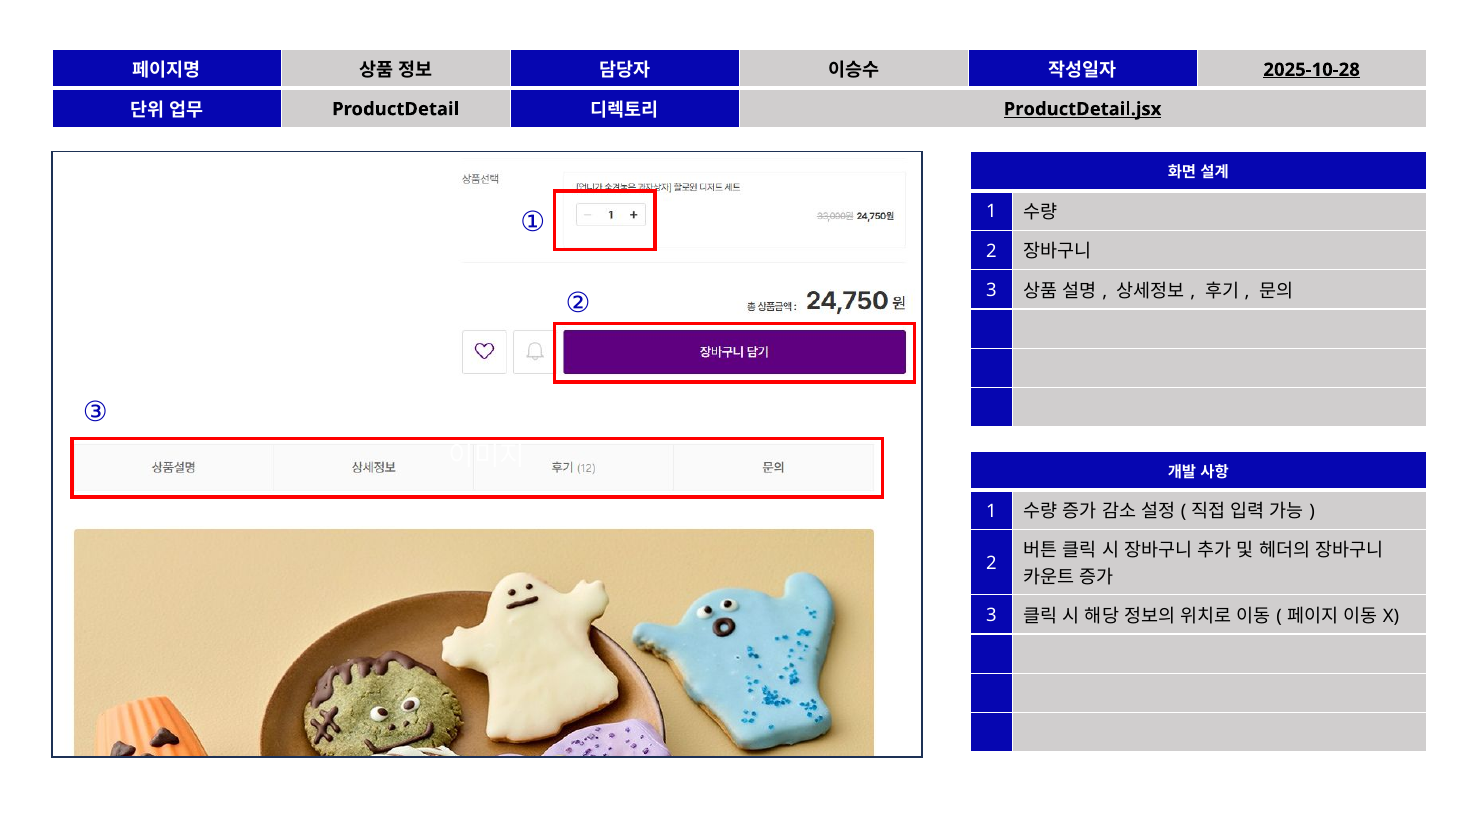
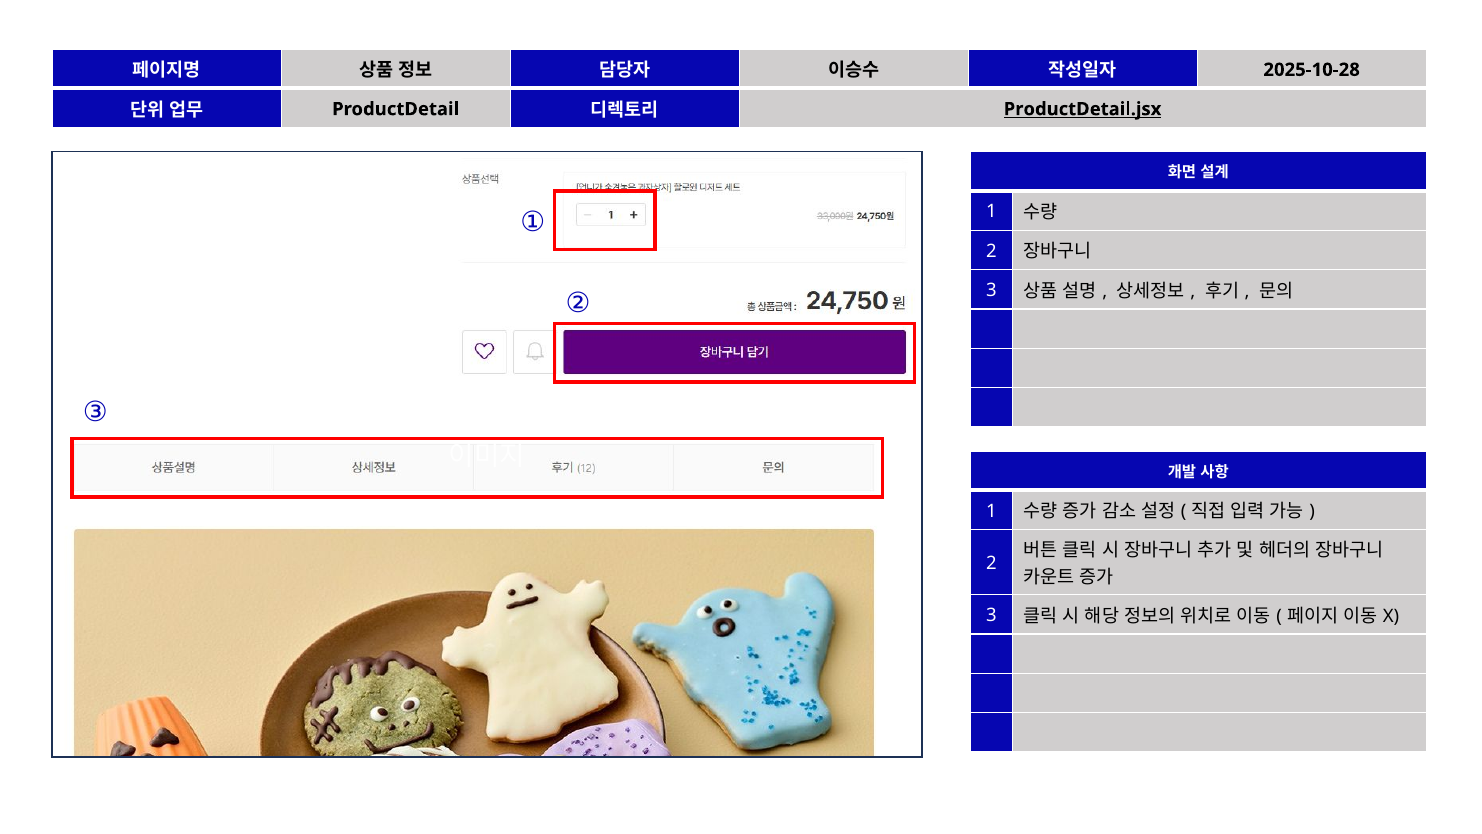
2025-10-28 underline: present -> none (1312, 70)
